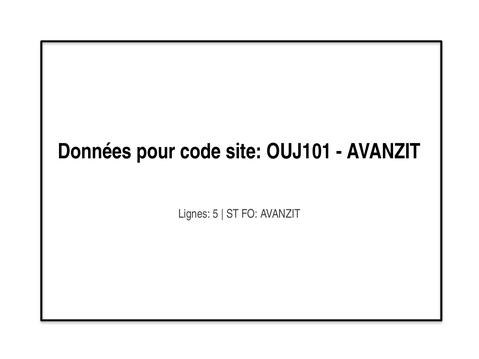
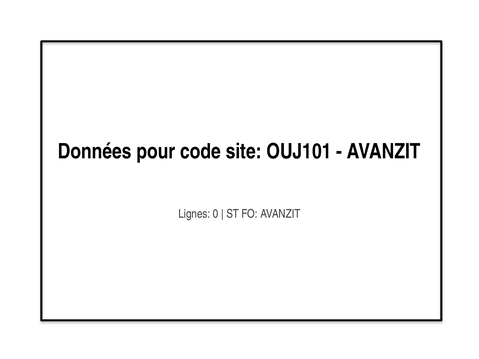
5: 5 -> 0 (216, 214)
